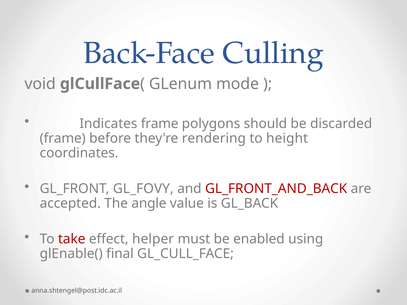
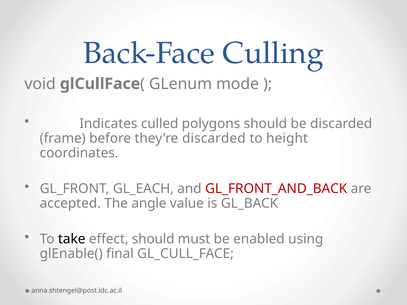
Indicates frame: frame -> culled (160, 124)
they're rendering: rendering -> discarded (214, 138)
GL_FOVY: GL_FOVY -> GL_EACH (143, 189)
take colour: red -> black (72, 239)
effect helper: helper -> should (153, 239)
